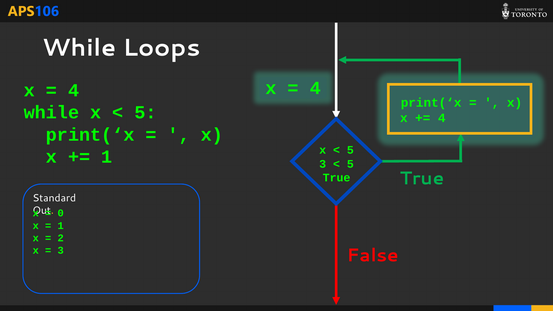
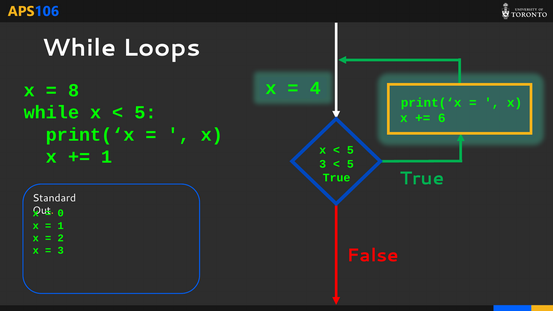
4: 4 -> 8 (74, 90)
4: 4 -> 6 (442, 118)
